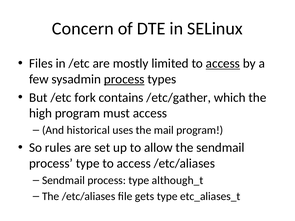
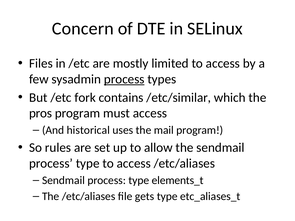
access underline: present -> none (223, 64)
/etc/gather: /etc/gather -> /etc/similar (179, 98)
high: high -> pros (41, 113)
although_t: although_t -> elements_t (178, 180)
